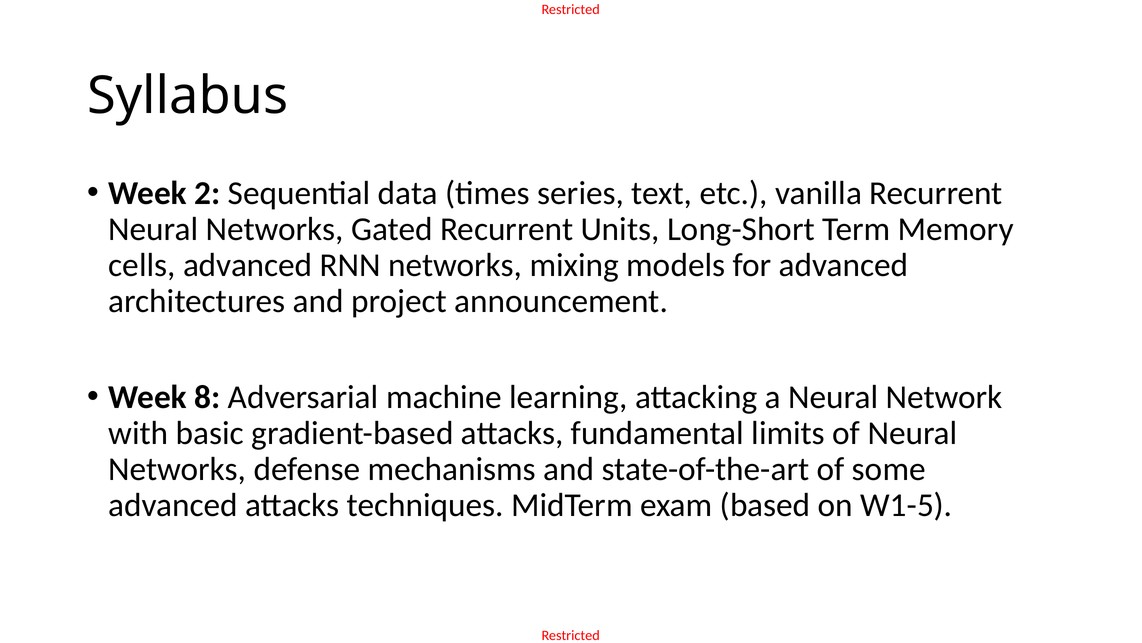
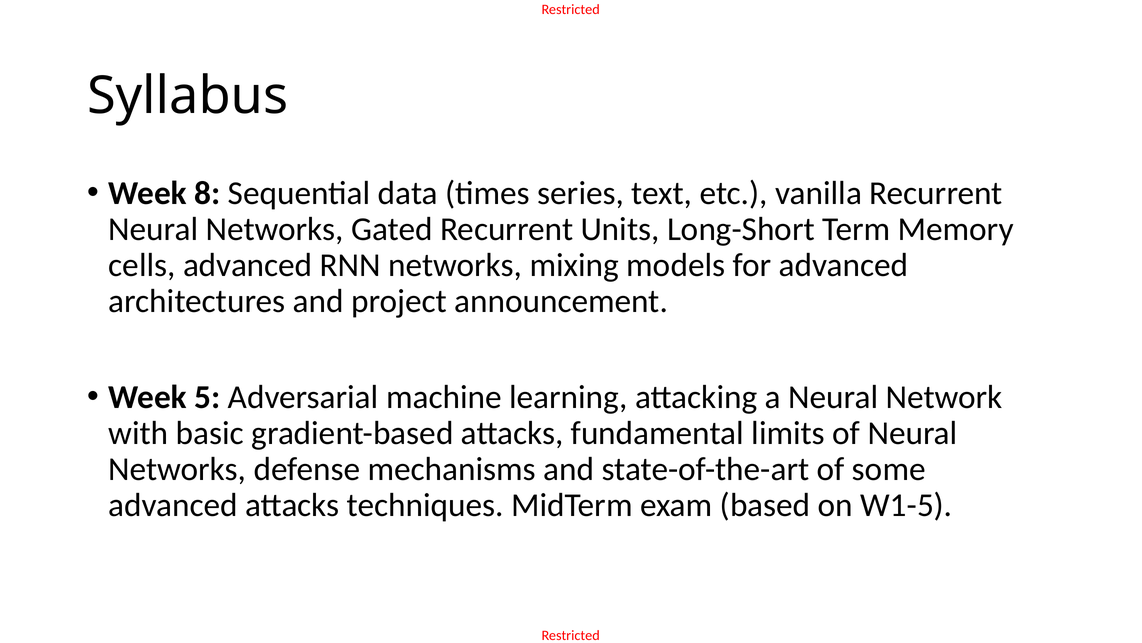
2: 2 -> 8 (207, 193)
8: 8 -> 5 (207, 397)
